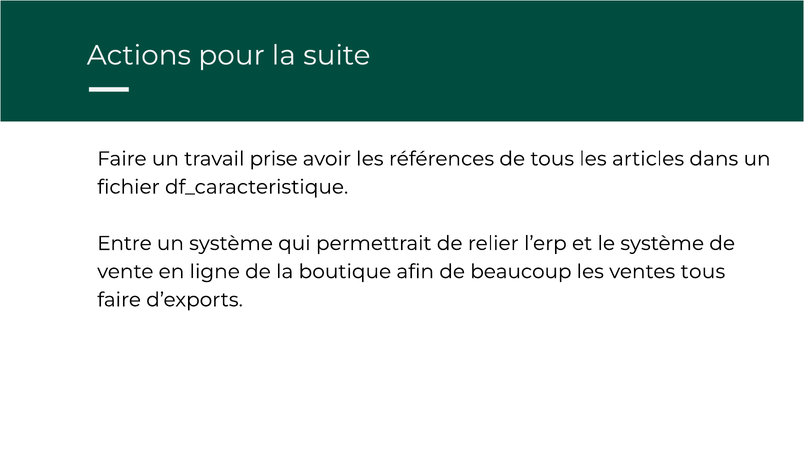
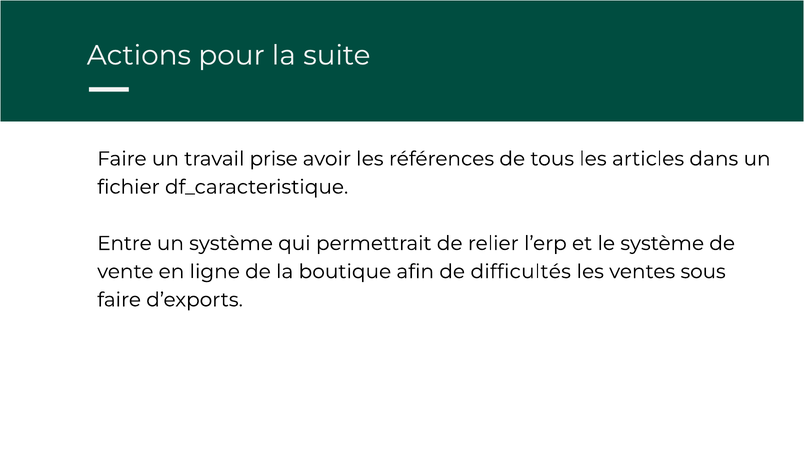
beaucoup: beaucoup -> difficultés (521, 272)
ventes tous: tous -> sous (703, 272)
